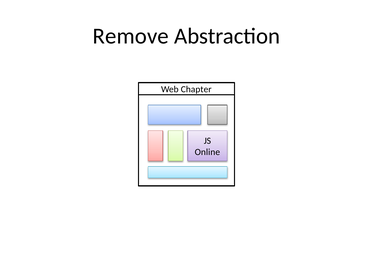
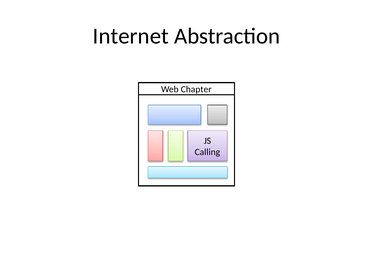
Remove: Remove -> Internet (131, 36)
Online: Online -> Calling (207, 152)
